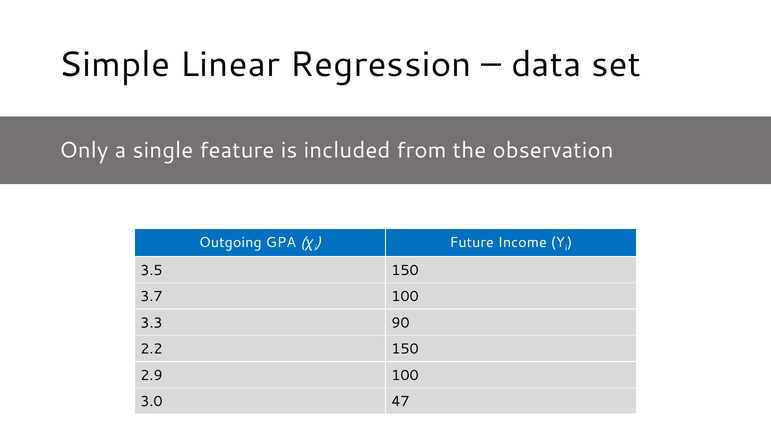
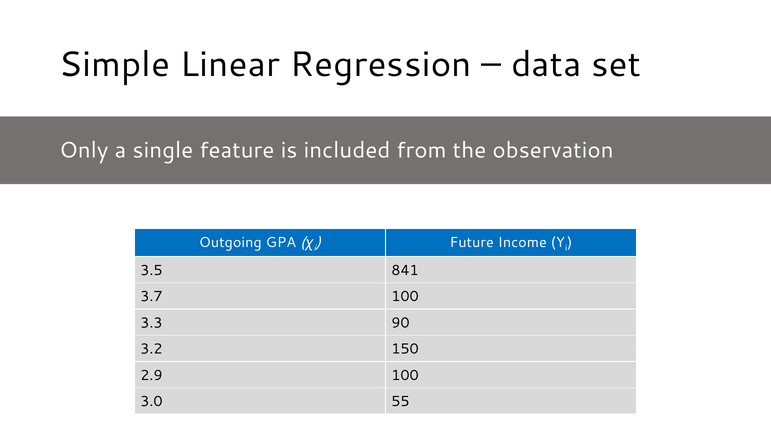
3.5 150: 150 -> 841 (405, 270)
2.2: 2.2 -> 3.2 (151, 349)
47: 47 -> 55 (400, 401)
